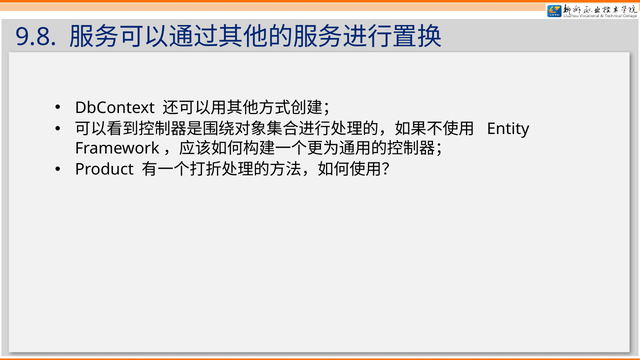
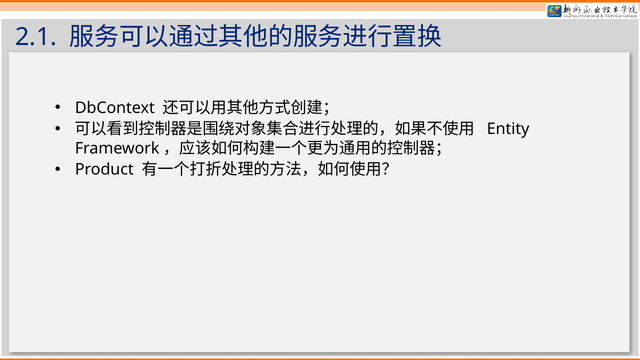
9.8: 9.8 -> 2.1 (36, 37)
